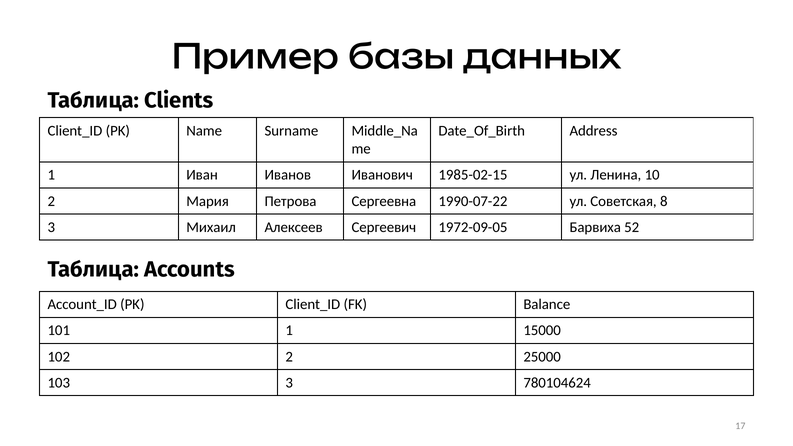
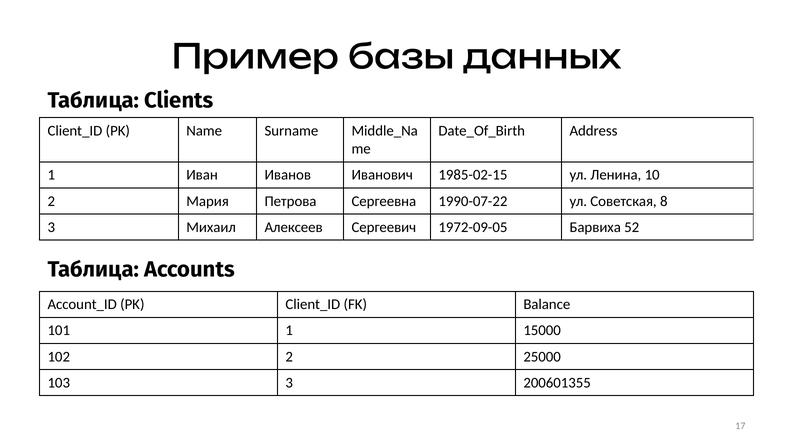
780104624: 780104624 -> 200601355 (557, 383)
